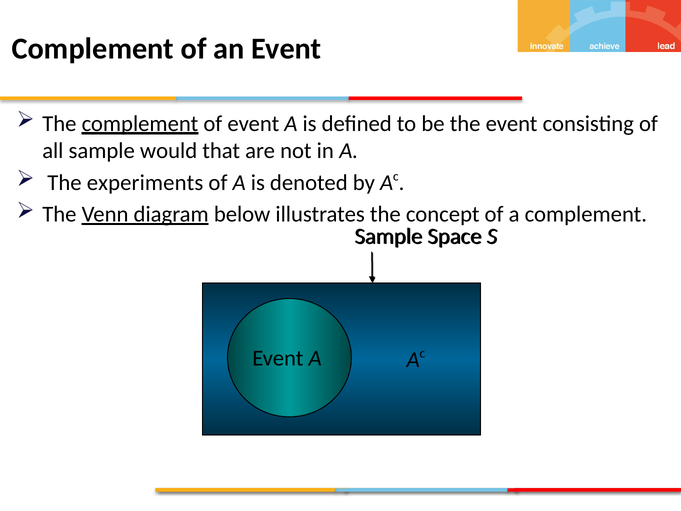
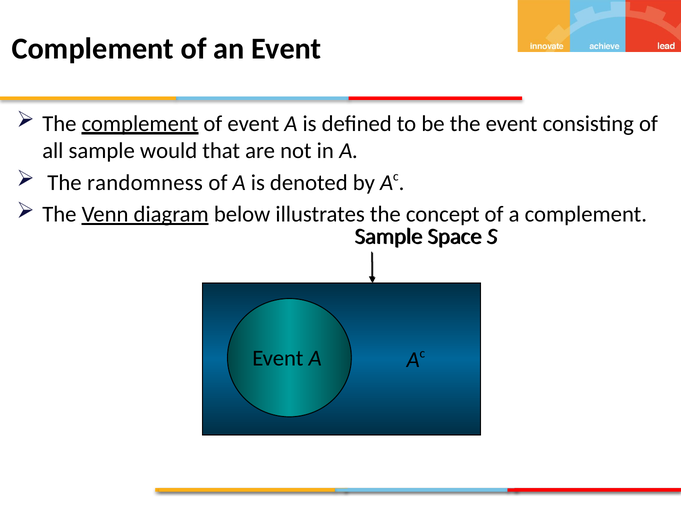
experiments: experiments -> randomness (145, 182)
